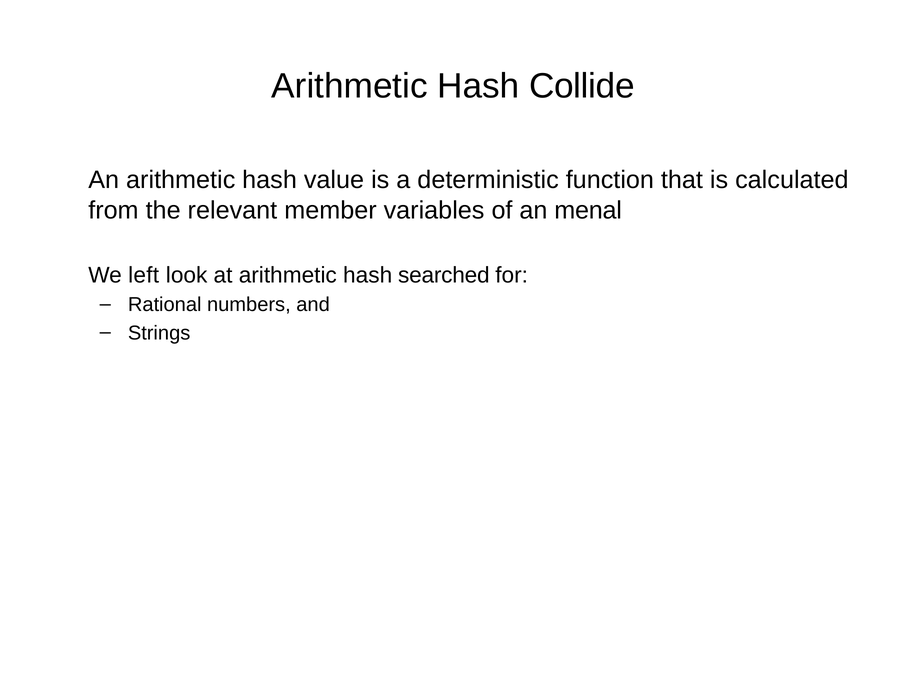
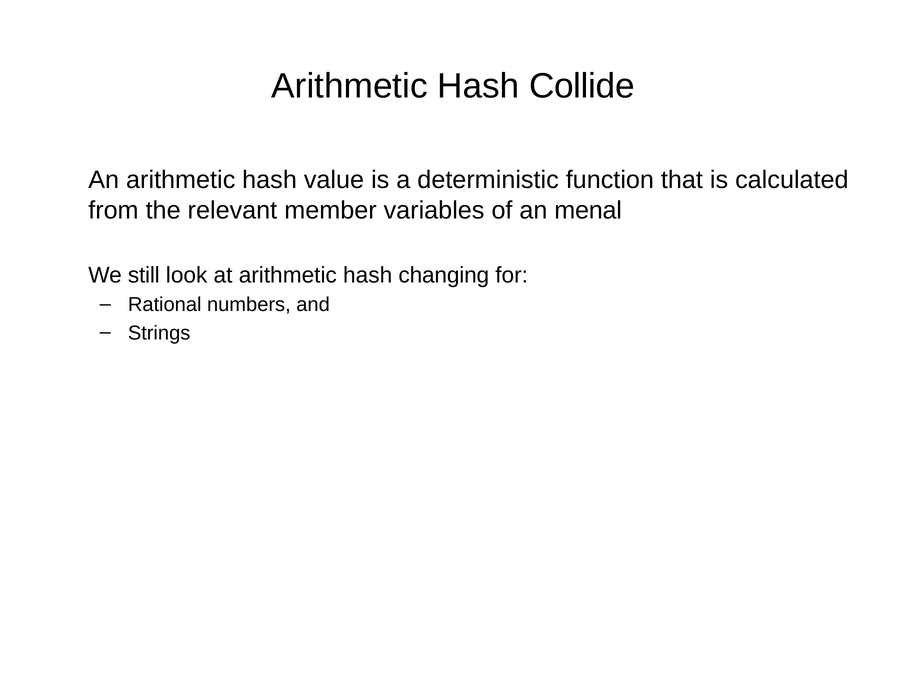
left: left -> still (144, 275)
searched: searched -> changing (444, 275)
